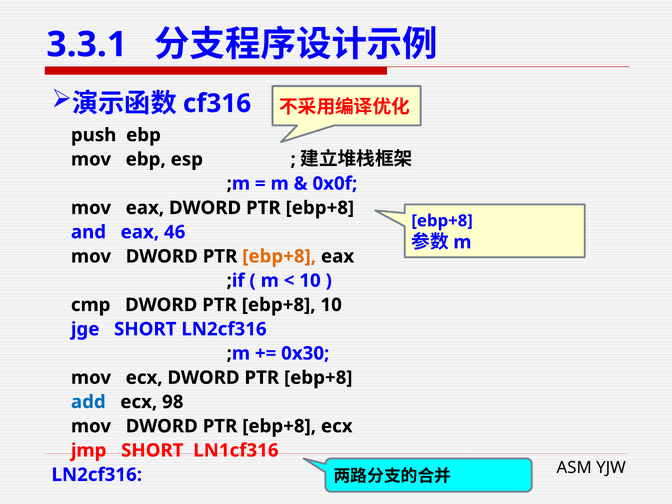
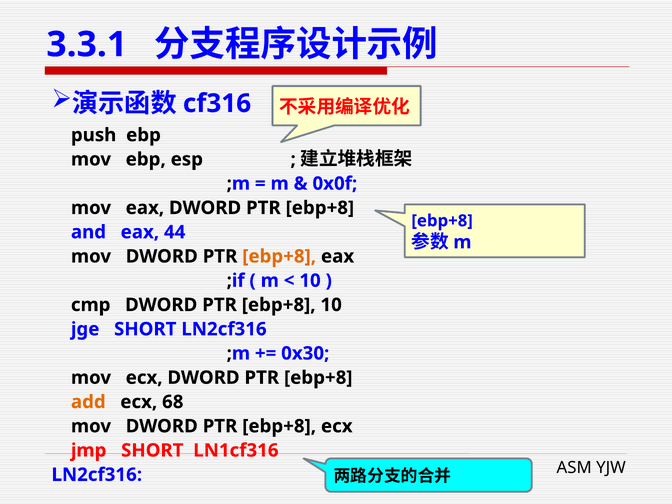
46: 46 -> 44 (175, 232)
add colour: blue -> orange (88, 402)
98: 98 -> 68 (173, 402)
